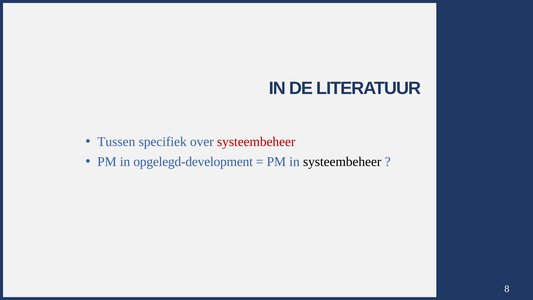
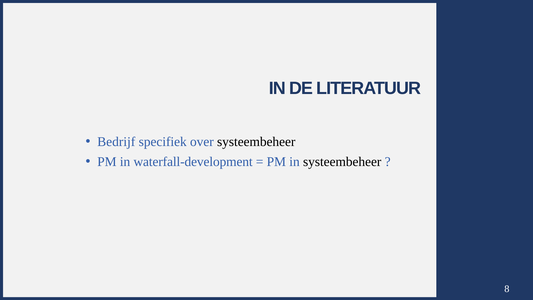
Tussen: Tussen -> Bedrijf (116, 142)
systeembeheer colour: red -> black (256, 142)
opgelegd-development: opgelegd-development -> waterfall-development (193, 162)
